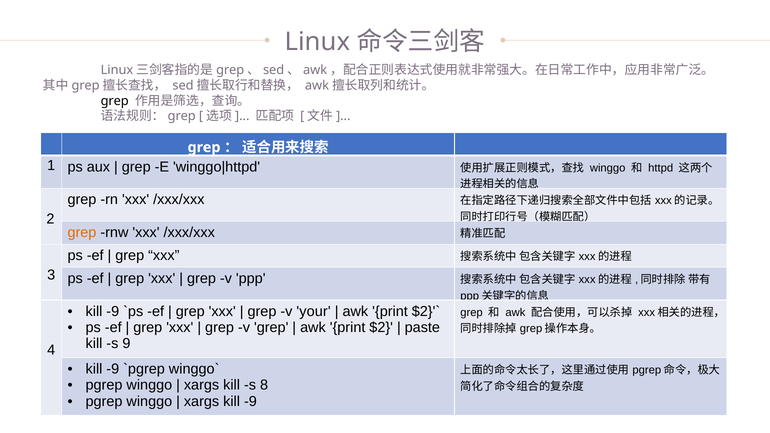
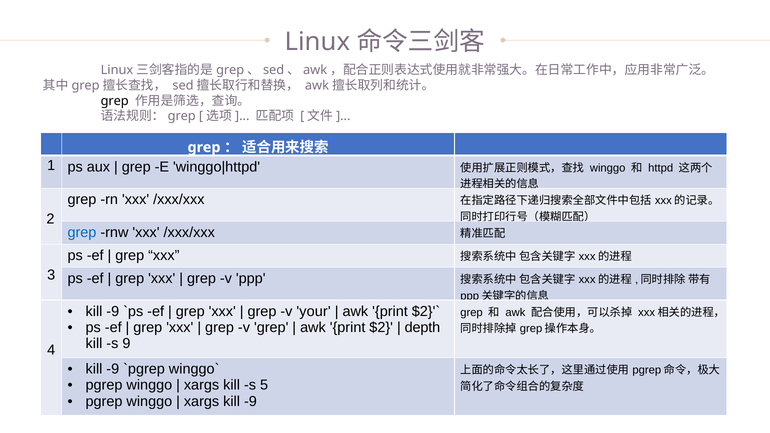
grep colour: orange -> blue (82, 232)
paste: paste -> depth (422, 328)
8: 8 -> 5 (264, 385)
